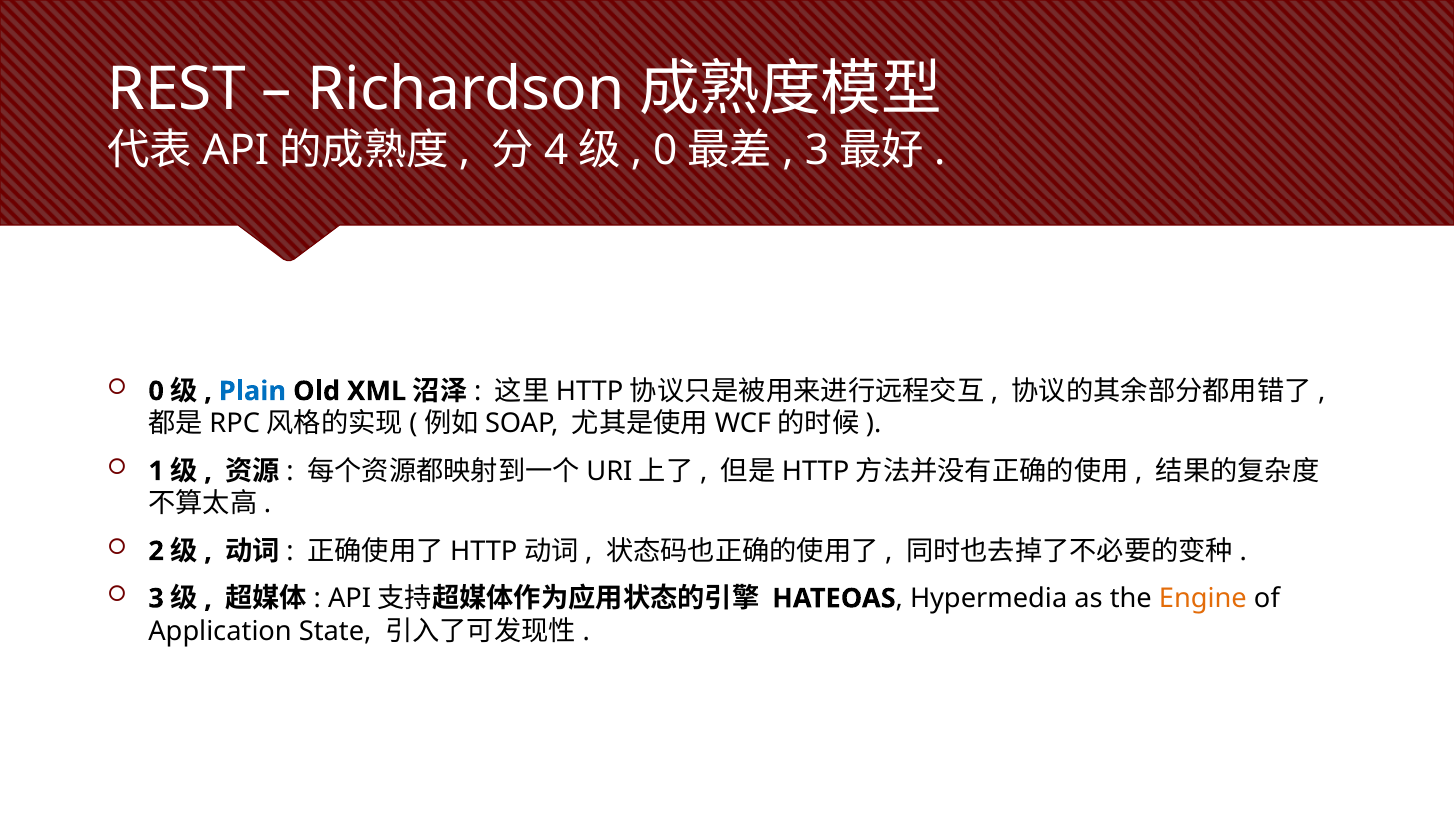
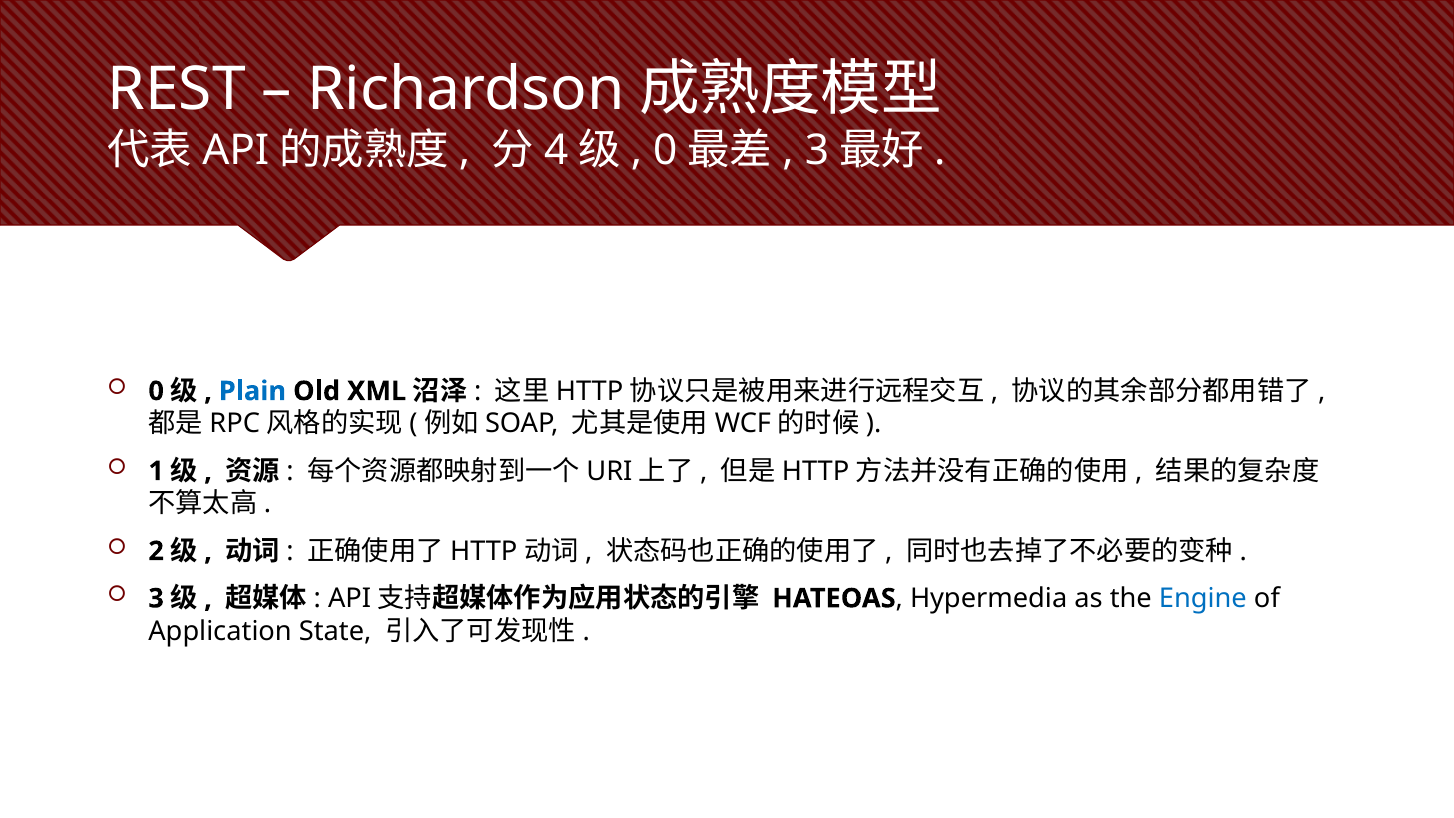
Engine colour: orange -> blue (1203, 598)
